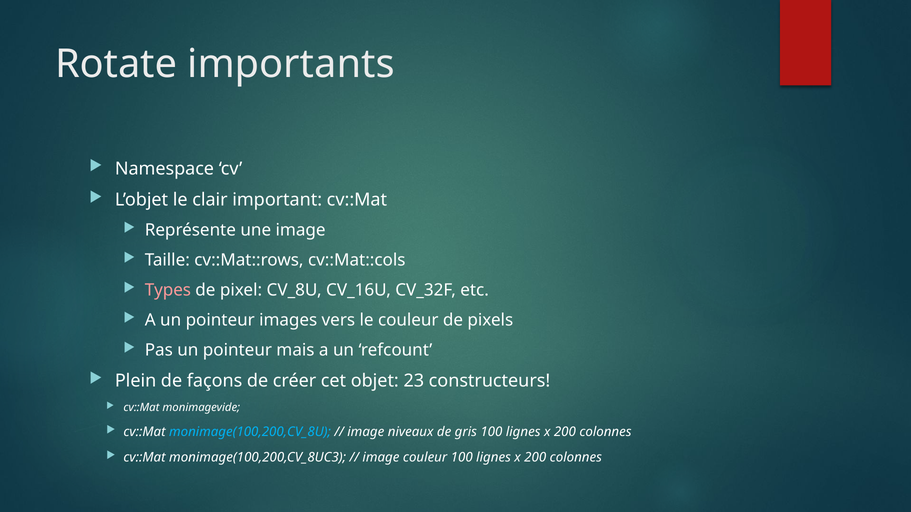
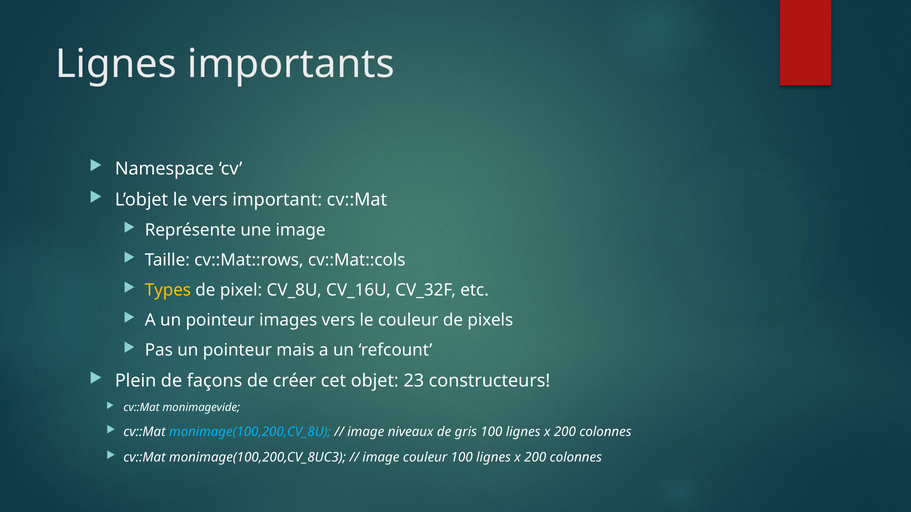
Rotate: Rotate -> Lignes (116, 64)
le clair: clair -> vers (210, 200)
Types colour: pink -> yellow (168, 290)
